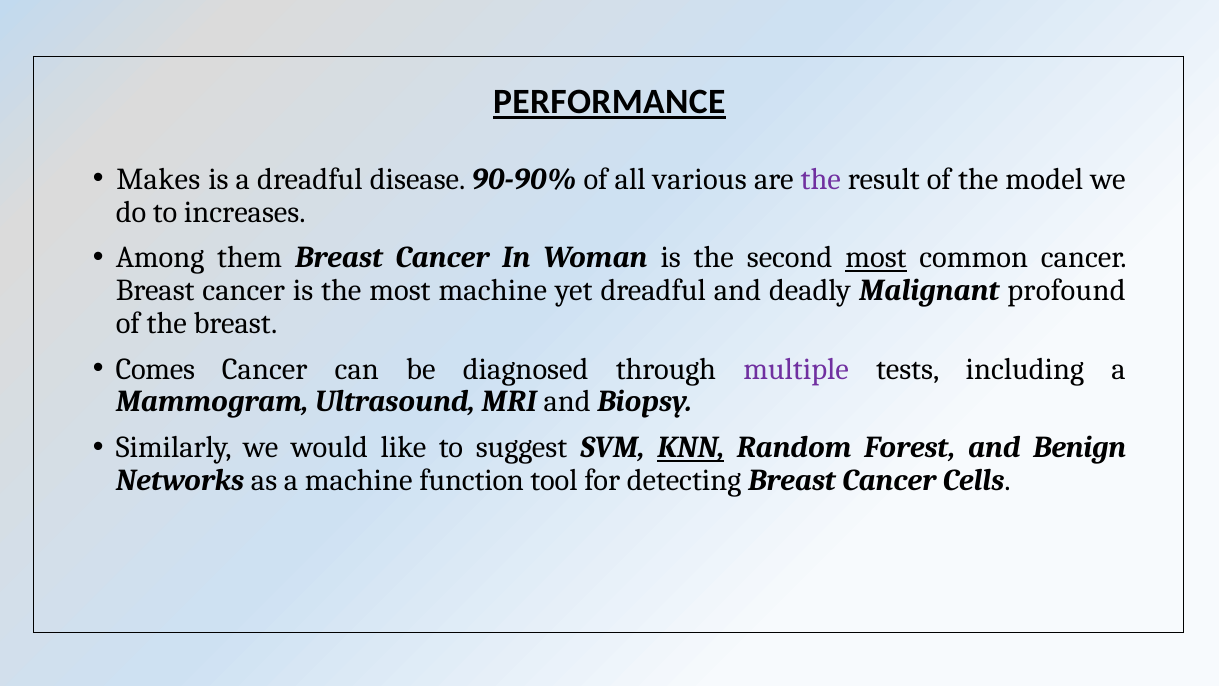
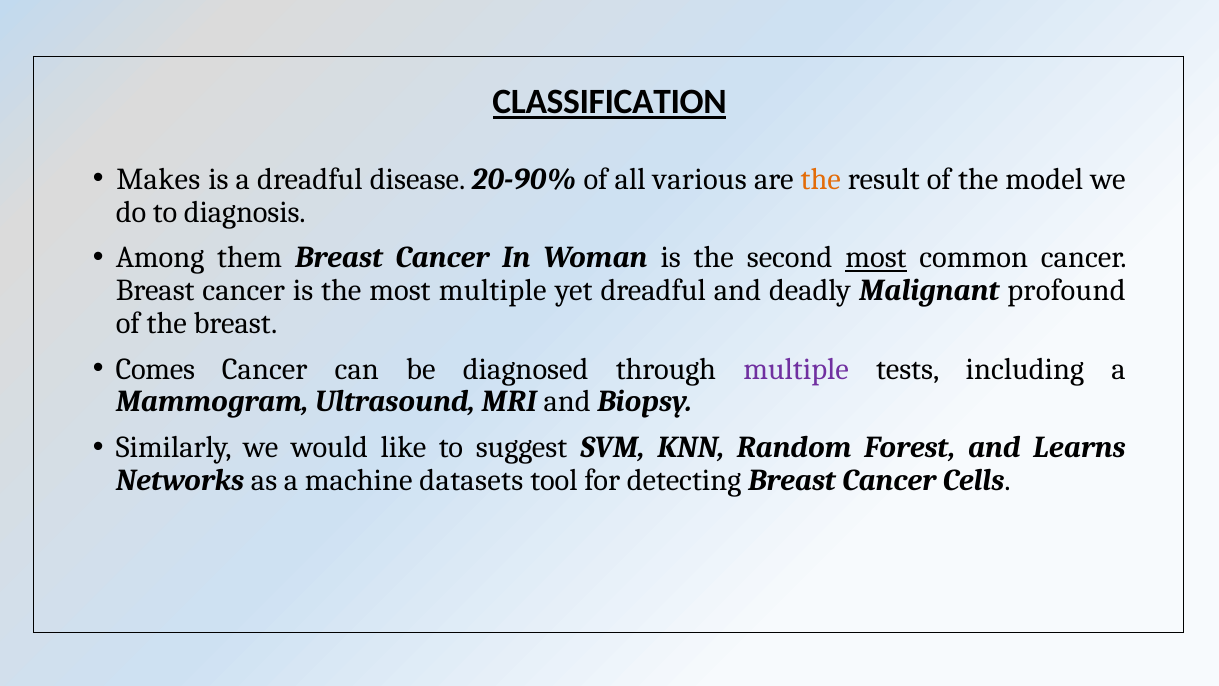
PERFORMANCE: PERFORMANCE -> CLASSIFICATION (610, 102)
90-90%: 90-90% -> 20-90% (524, 179)
the colour: purple -> orange (821, 179)
increases: increases -> diagnosis (245, 212)
most machine: machine -> multiple (493, 290)
KNN underline: present -> none (691, 447)
Benign: Benign -> Learns (1079, 447)
function: function -> datasets (471, 480)
